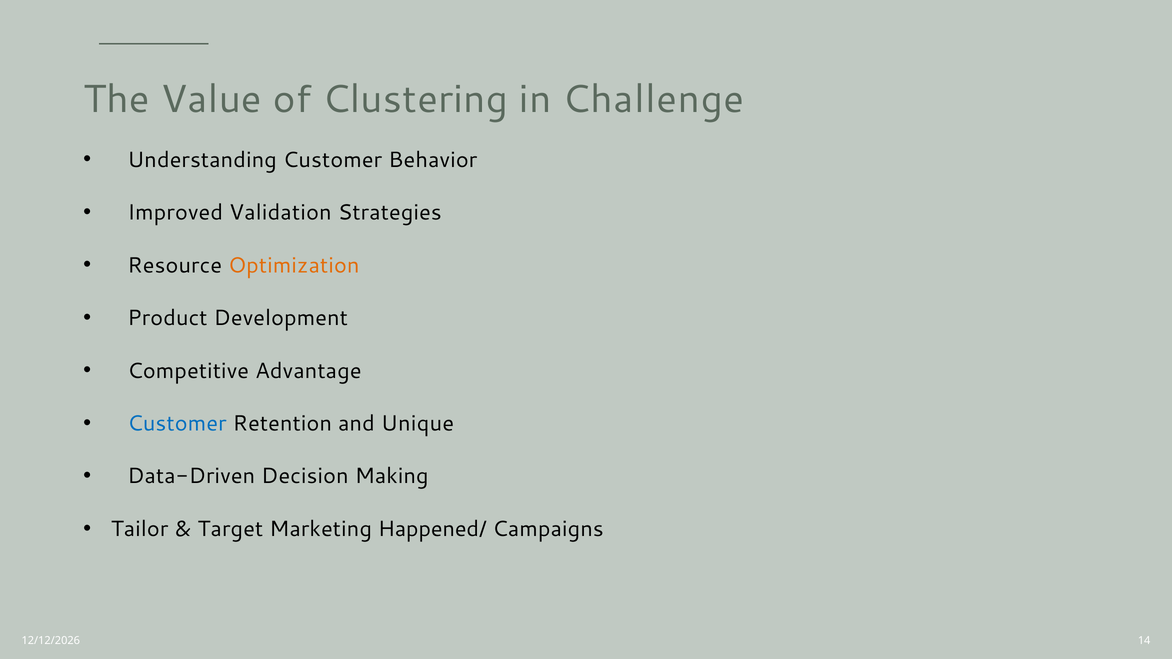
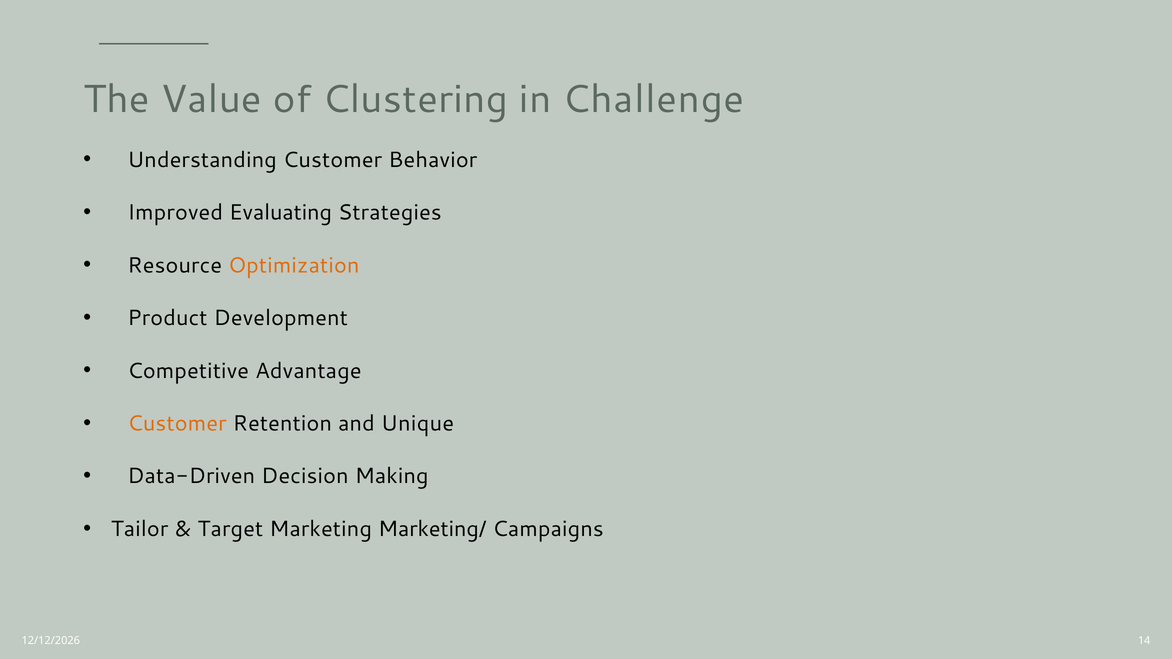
Validation: Validation -> Evaluating (281, 213)
Customer colour: blue -> orange (177, 424)
Happened/: Happened/ -> Marketing/ (432, 529)
